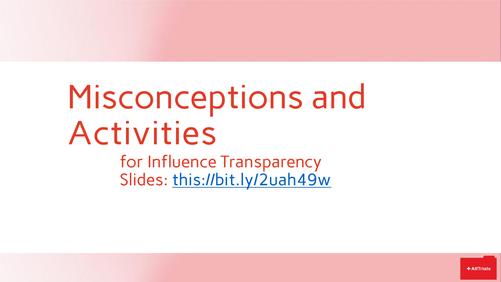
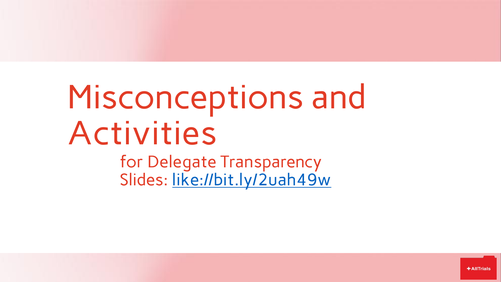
Influence: Influence -> Delegate (182, 162)
this://bit.ly/2uah49w: this://bit.ly/2uah49w -> like://bit.ly/2uah49w (252, 180)
